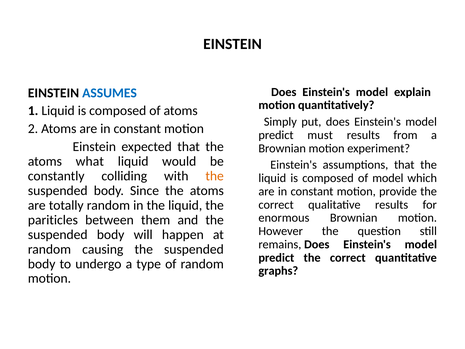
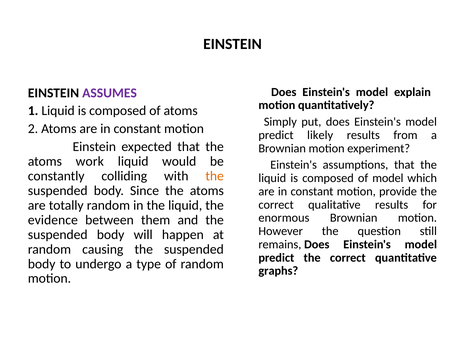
ASSUMES colour: blue -> purple (110, 93)
must: must -> likely (320, 135)
what: what -> work (90, 161)
pariticles: pariticles -> evidence (53, 220)
